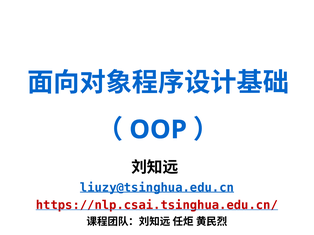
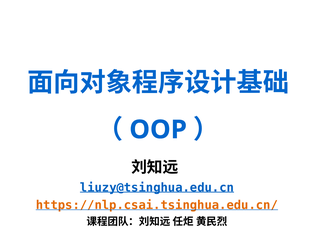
https://nlp.csai.tsinghua.edu.cn/ colour: red -> orange (157, 206)
